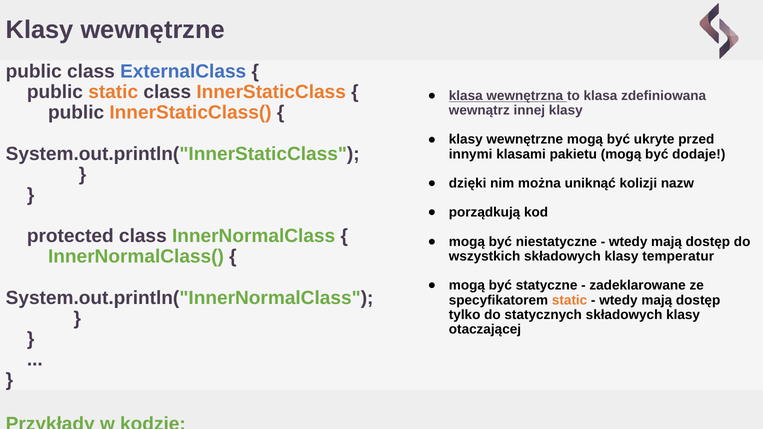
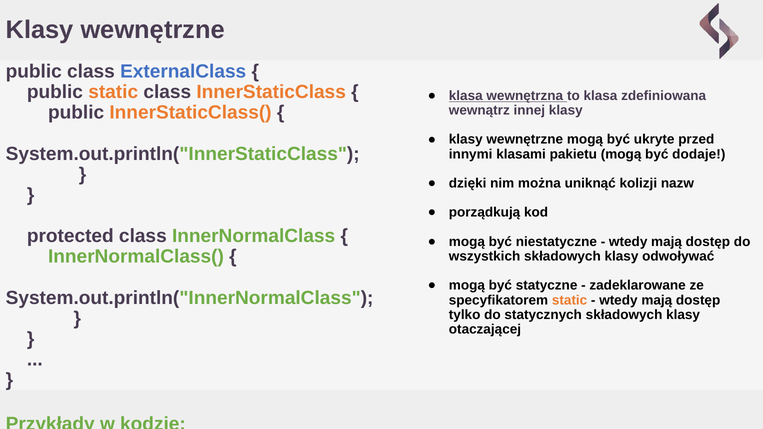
temperatur: temperatur -> odwoływać (678, 256)
